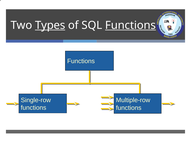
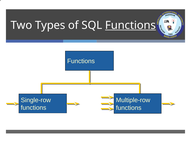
Types underline: present -> none (50, 25)
